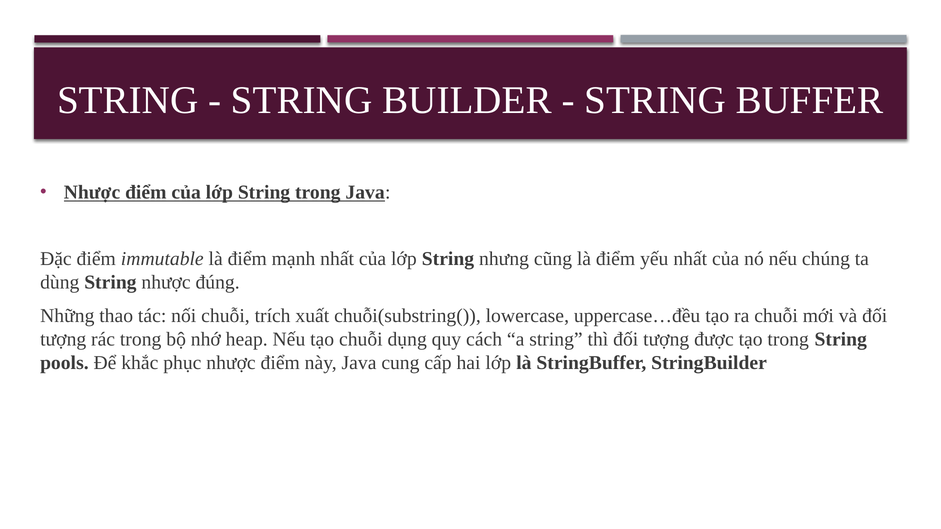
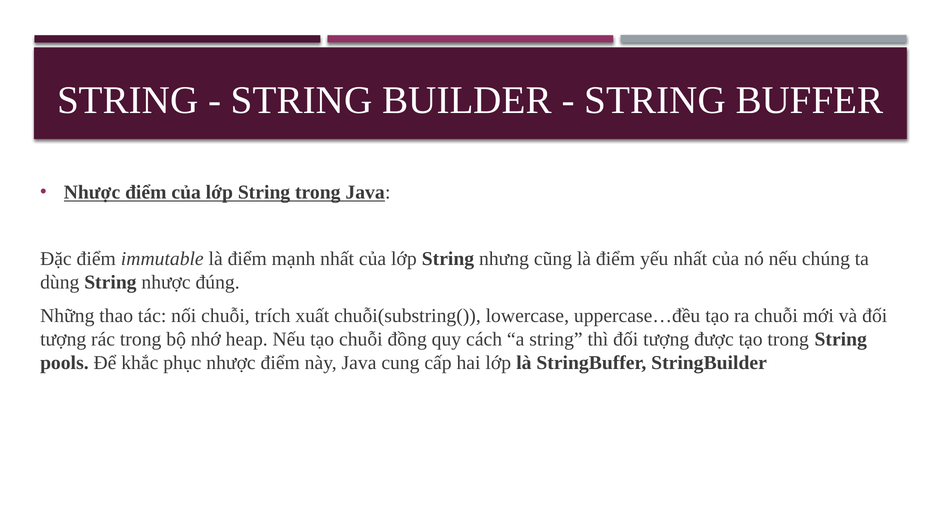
dụng: dụng -> đồng (407, 339)
